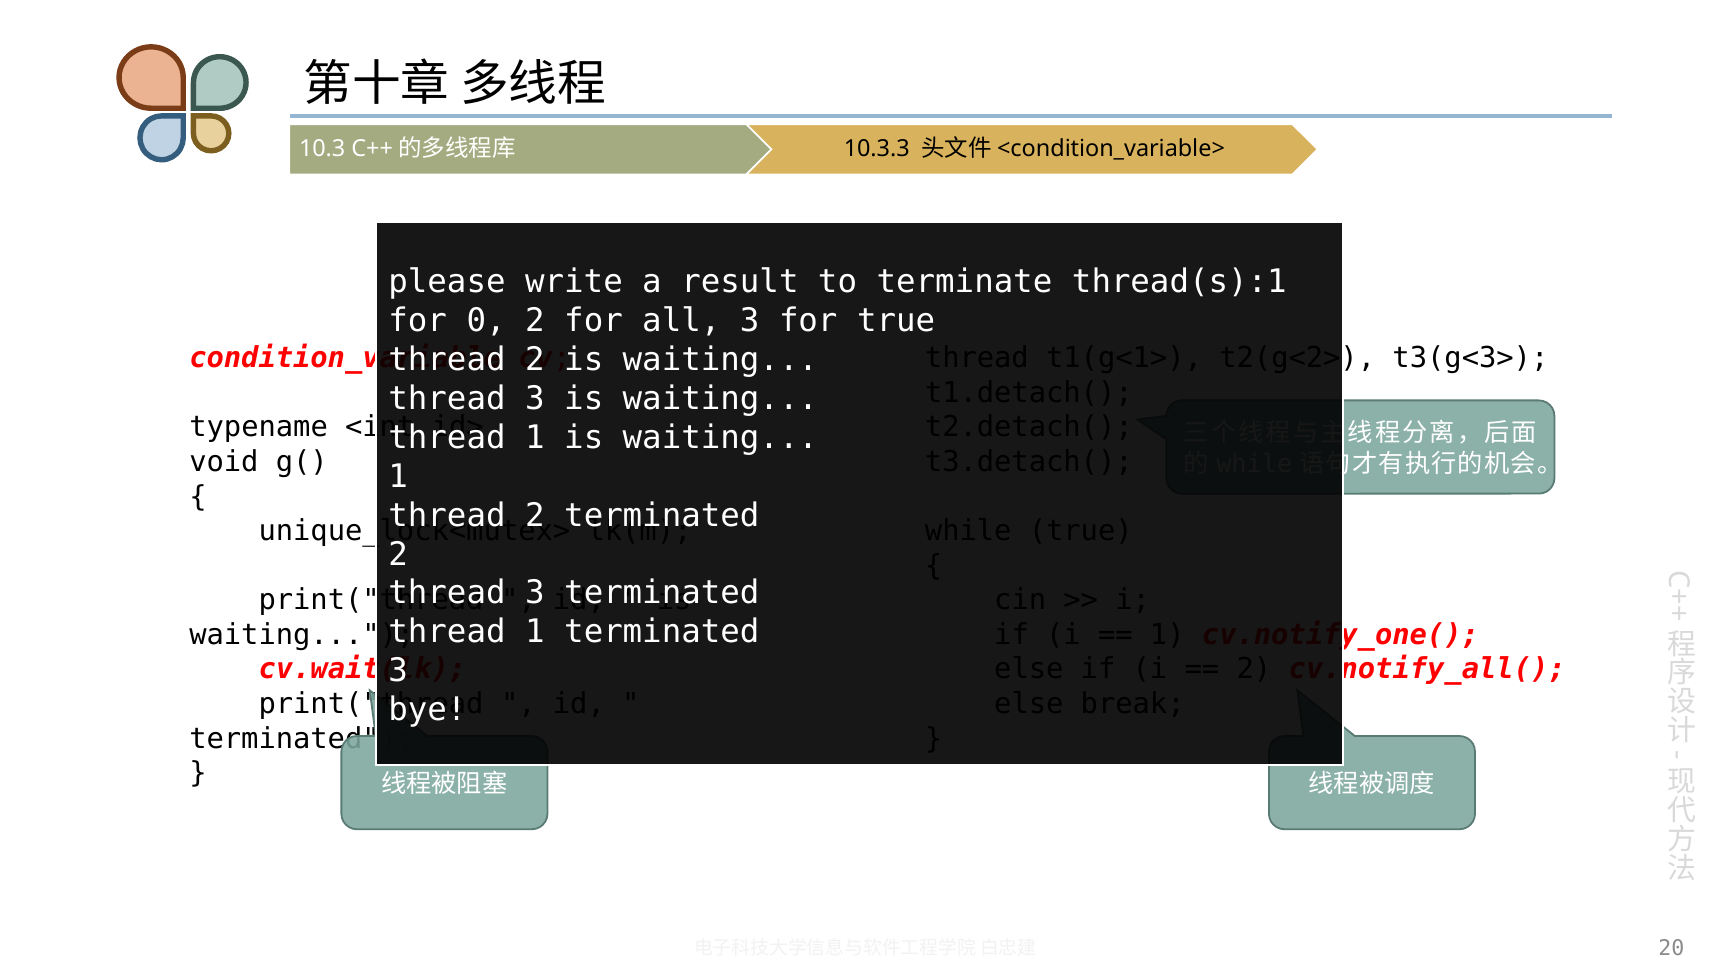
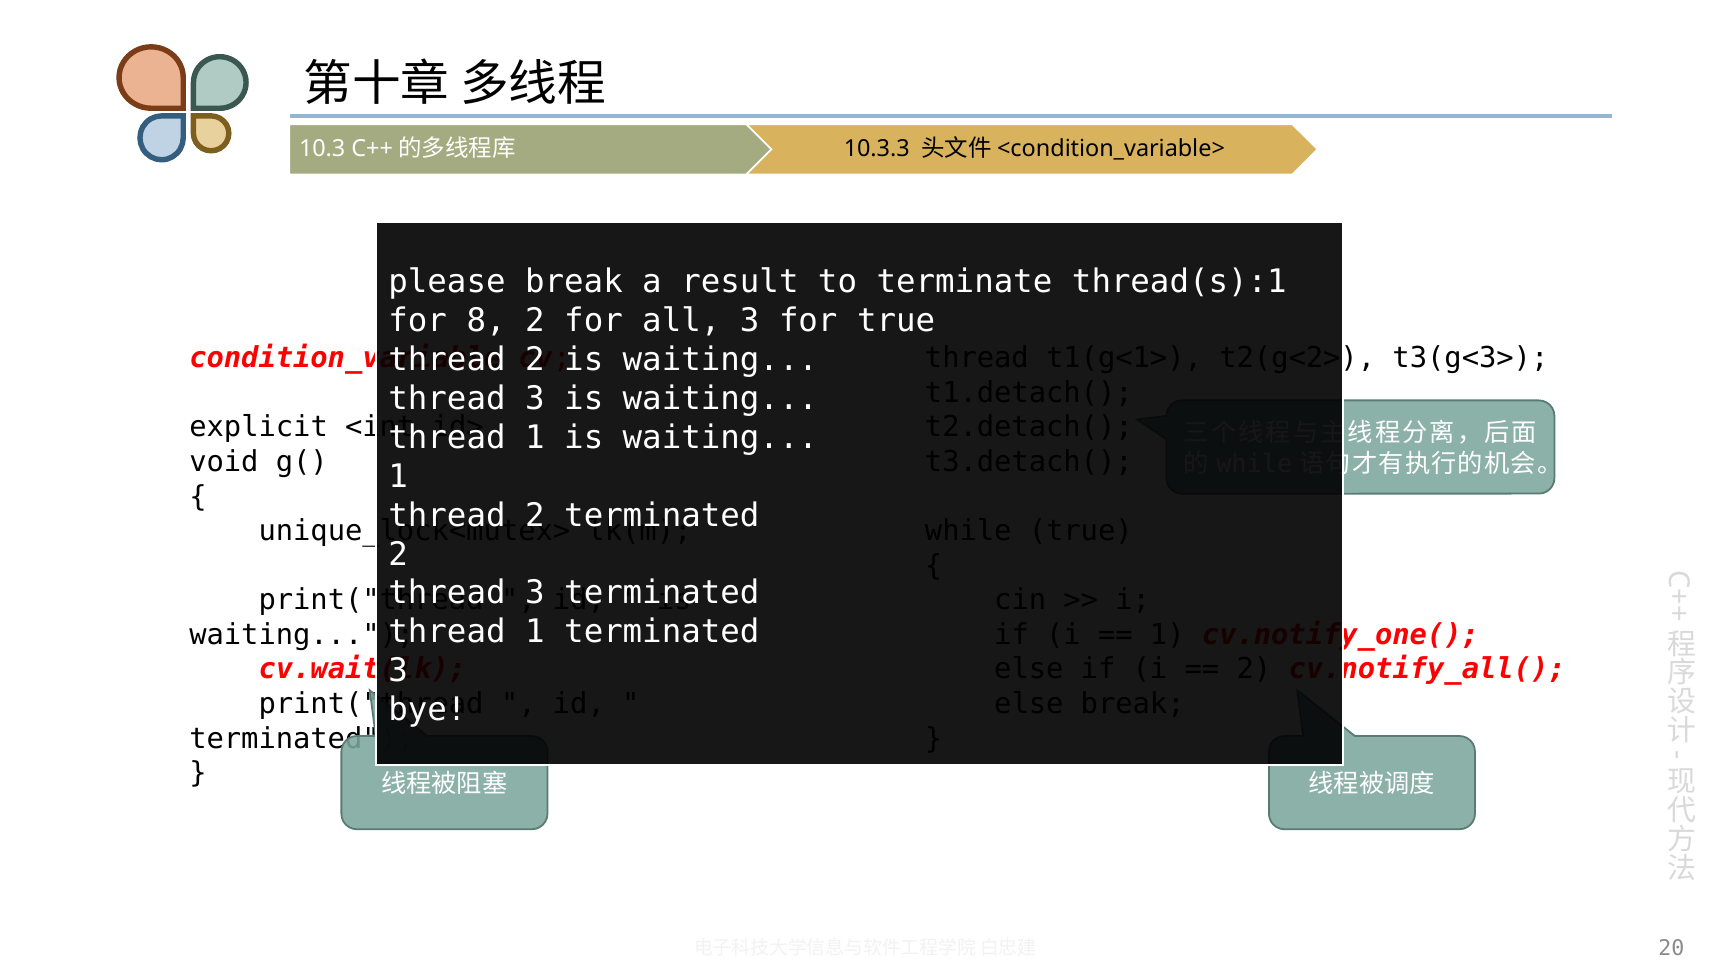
please write: write -> break (574, 282)
0: 0 -> 8 (486, 321)
typename: typename -> explicit (259, 428)
